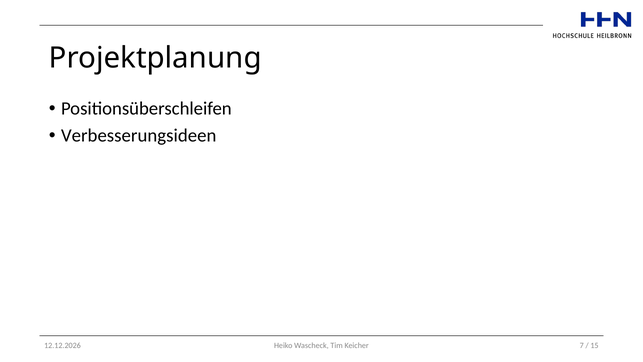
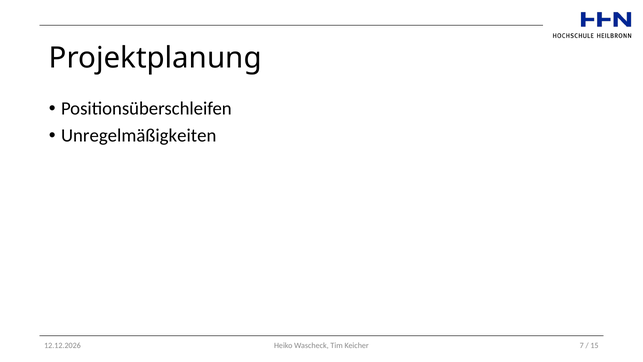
Verbesserungsideen: Verbesserungsideen -> Unregelmäßigkeiten (139, 136)
